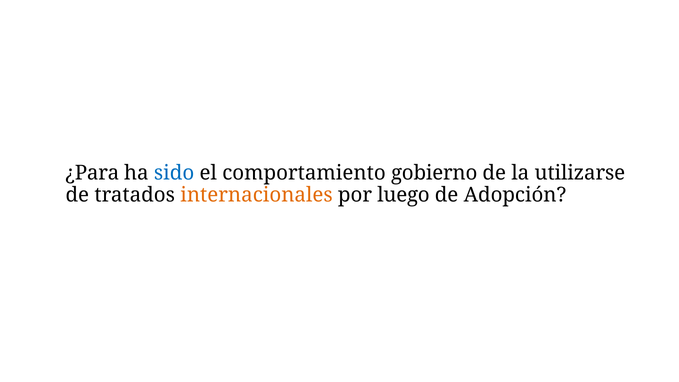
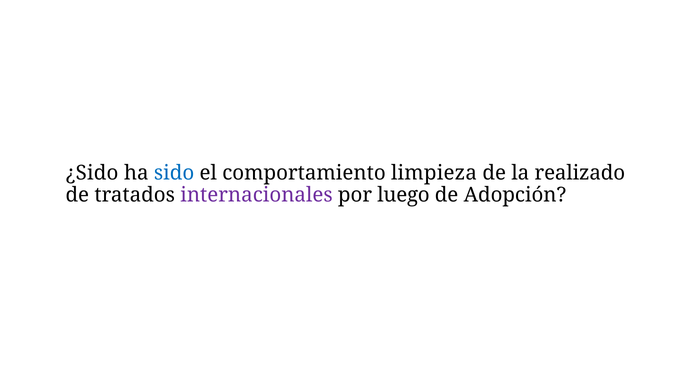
¿Para: ¿Para -> ¿Sido (92, 173)
gobierno: gobierno -> limpieza (434, 173)
utilizarse: utilizarse -> realizado (580, 173)
internacionales colour: orange -> purple (256, 195)
